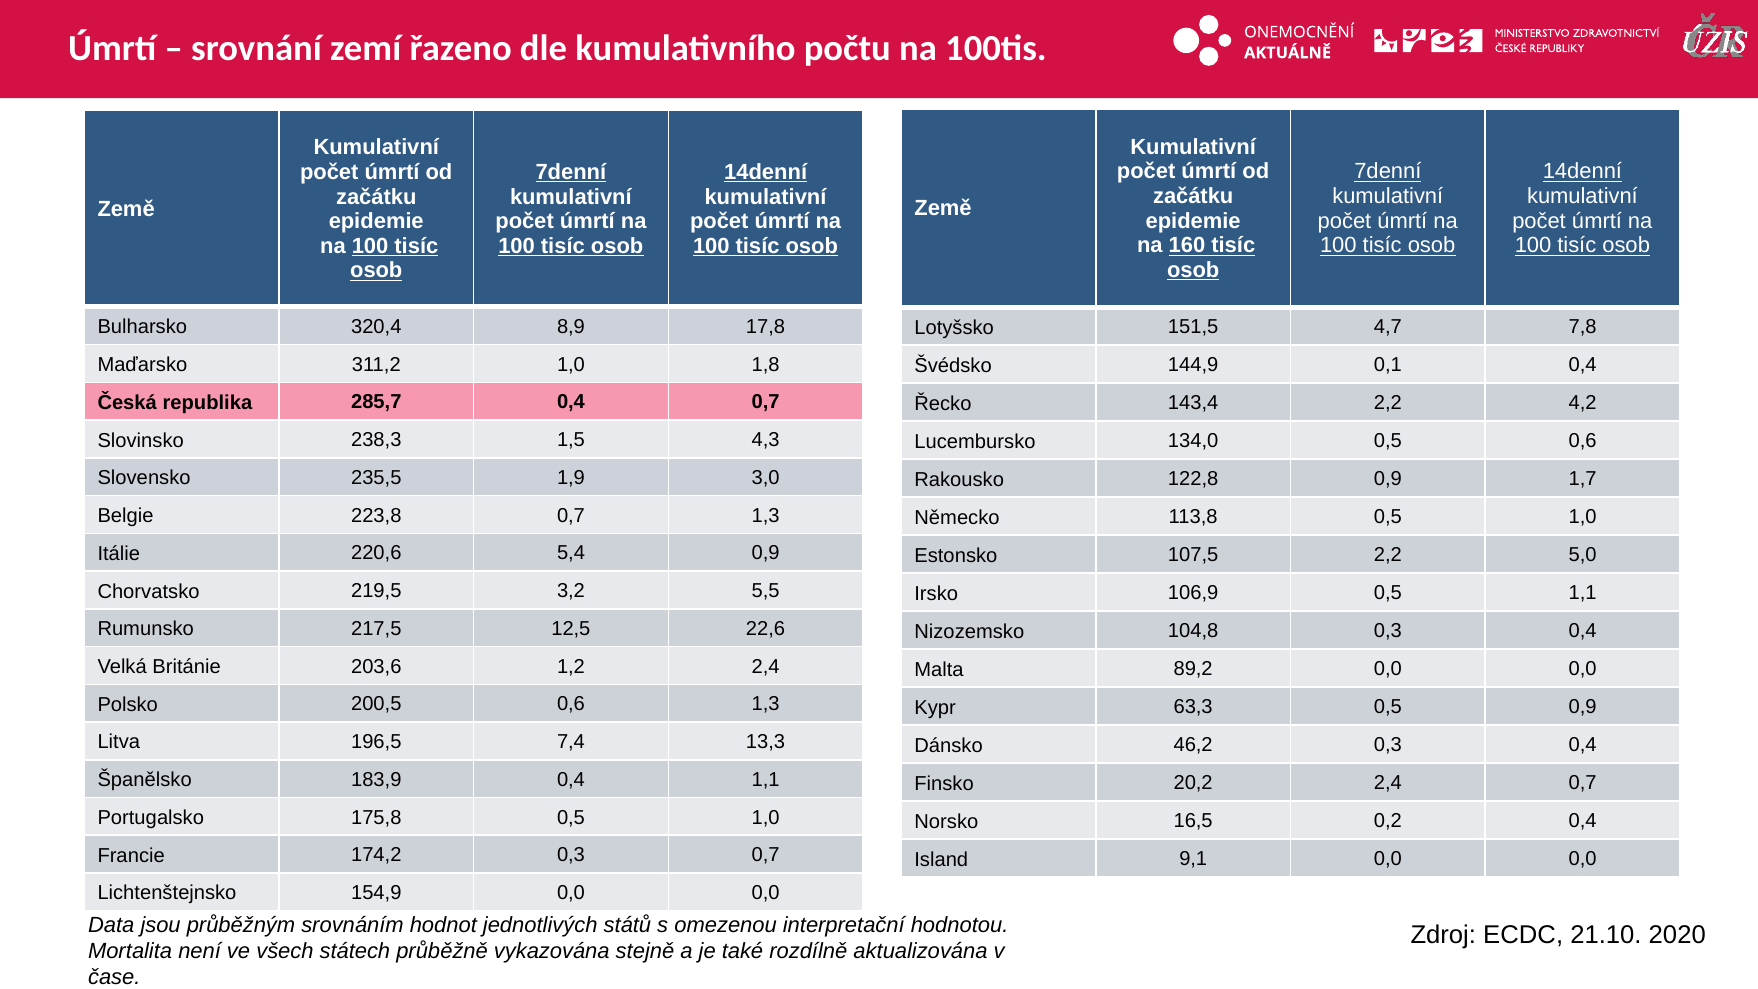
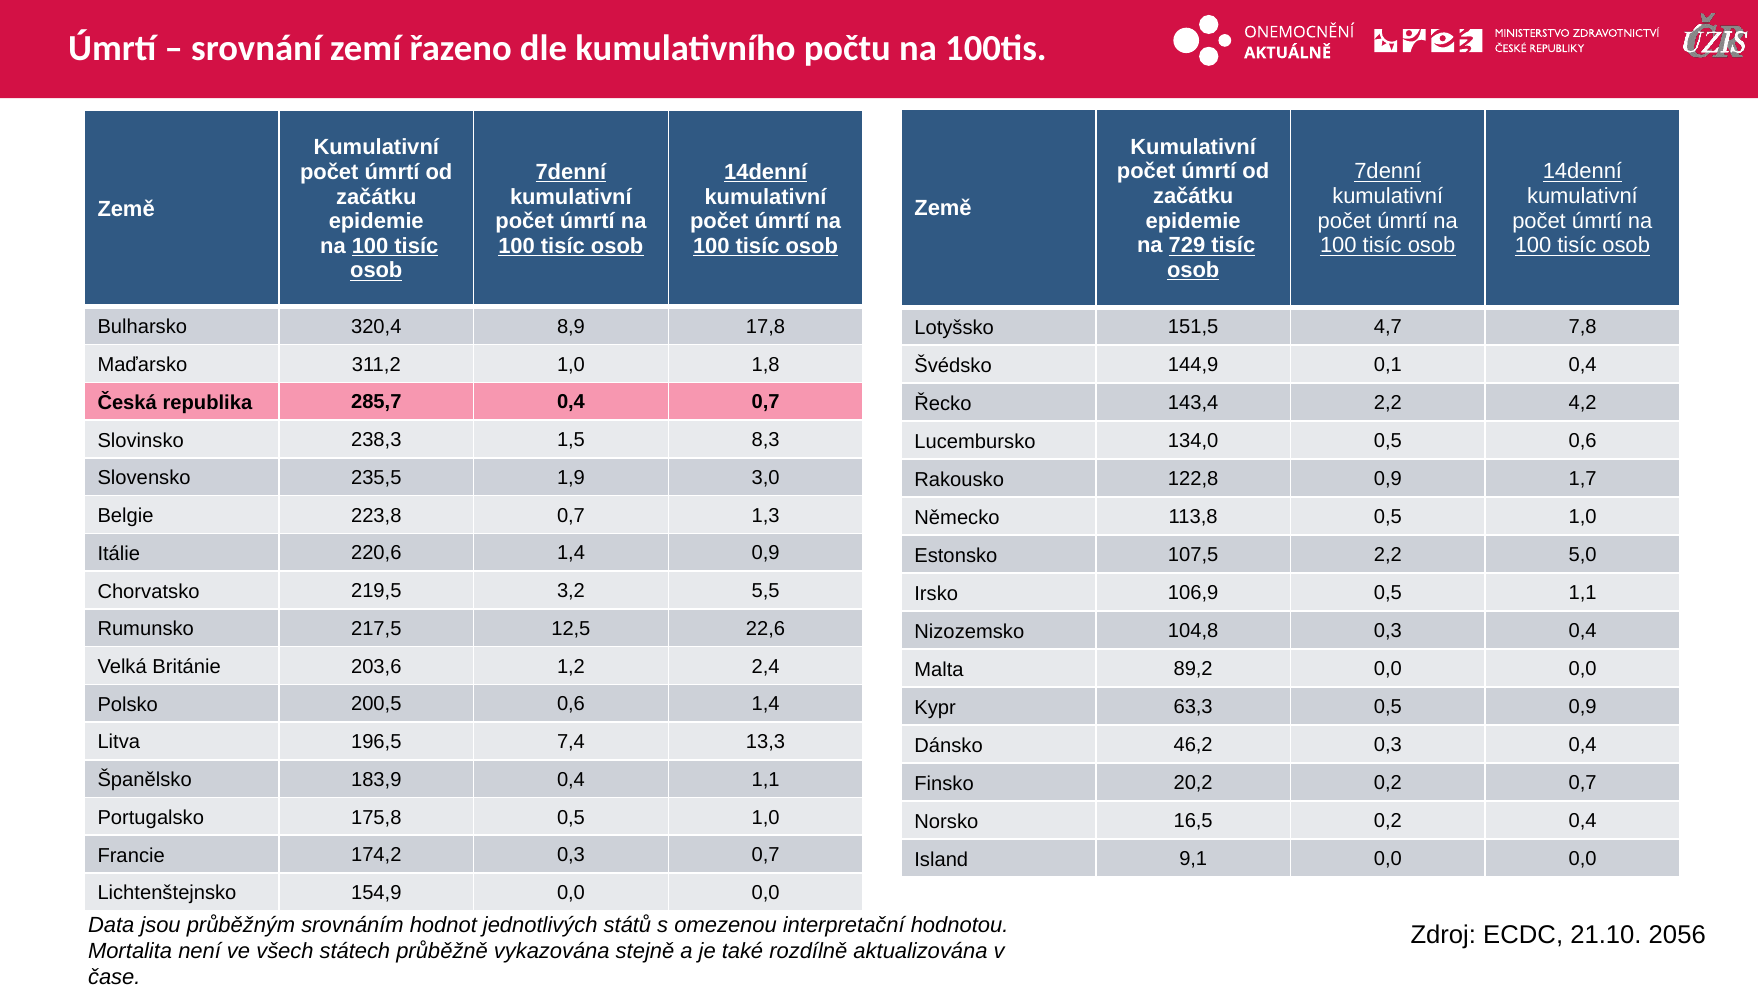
160: 160 -> 729 (1187, 245)
4,3: 4,3 -> 8,3 (766, 440)
220,6 5,4: 5,4 -> 1,4 (571, 553)
0,6 1,3: 1,3 -> 1,4 (766, 704)
20,2 2,4: 2,4 -> 0,2 (1388, 783)
21.10 2020: 2020 -> 2056 (1677, 935)
